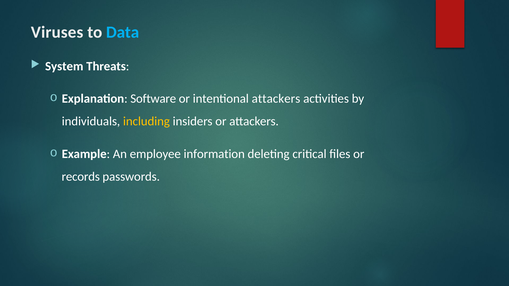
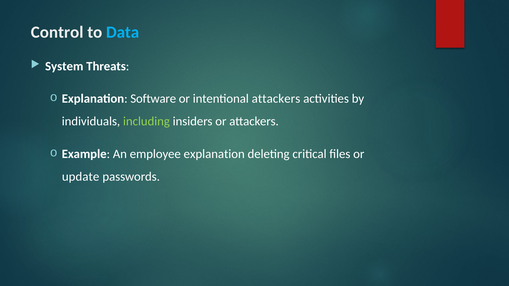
Viruses: Viruses -> Control (57, 32)
including colour: yellow -> light green (146, 122)
employee information: information -> explanation (214, 154)
records: records -> update (81, 177)
